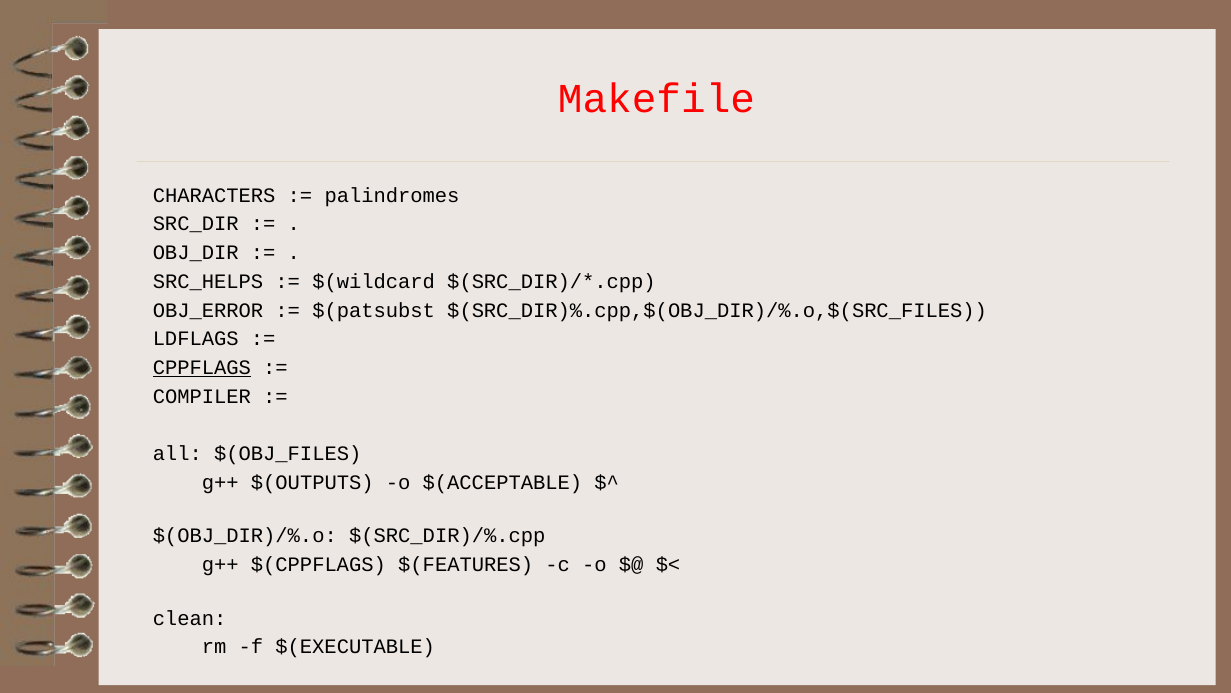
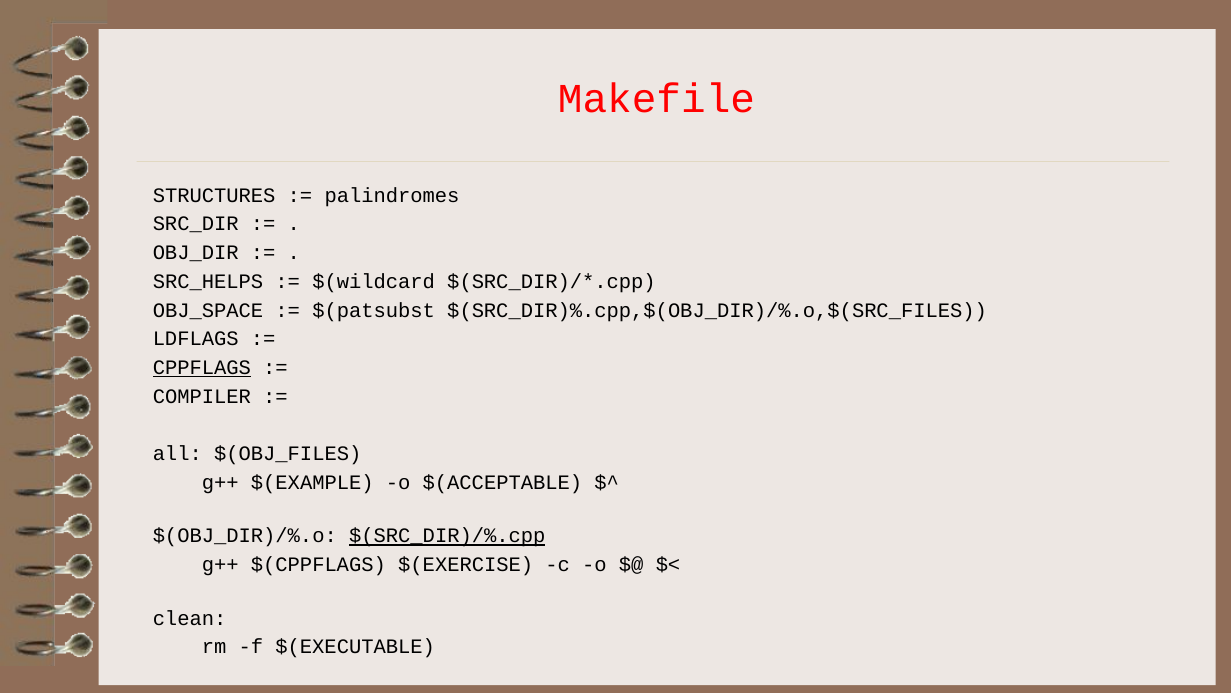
CHARACTERS: CHARACTERS -> STRUCTURES (214, 195)
OBJ_ERROR: OBJ_ERROR -> OBJ_SPACE (208, 310)
$(OUTPUTS: $(OUTPUTS -> $(EXAMPLE (312, 482)
$(SRC_DIR)/%.cpp underline: none -> present (447, 536)
$(FEATURES: $(FEATURES -> $(EXERCISE (466, 564)
